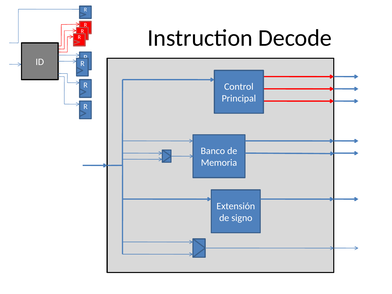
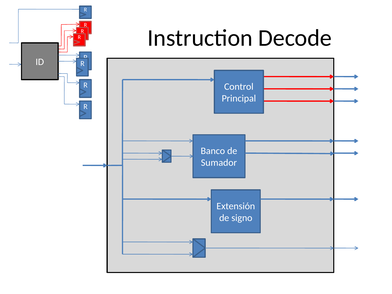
Memoria: Memoria -> Sumador (219, 163)
